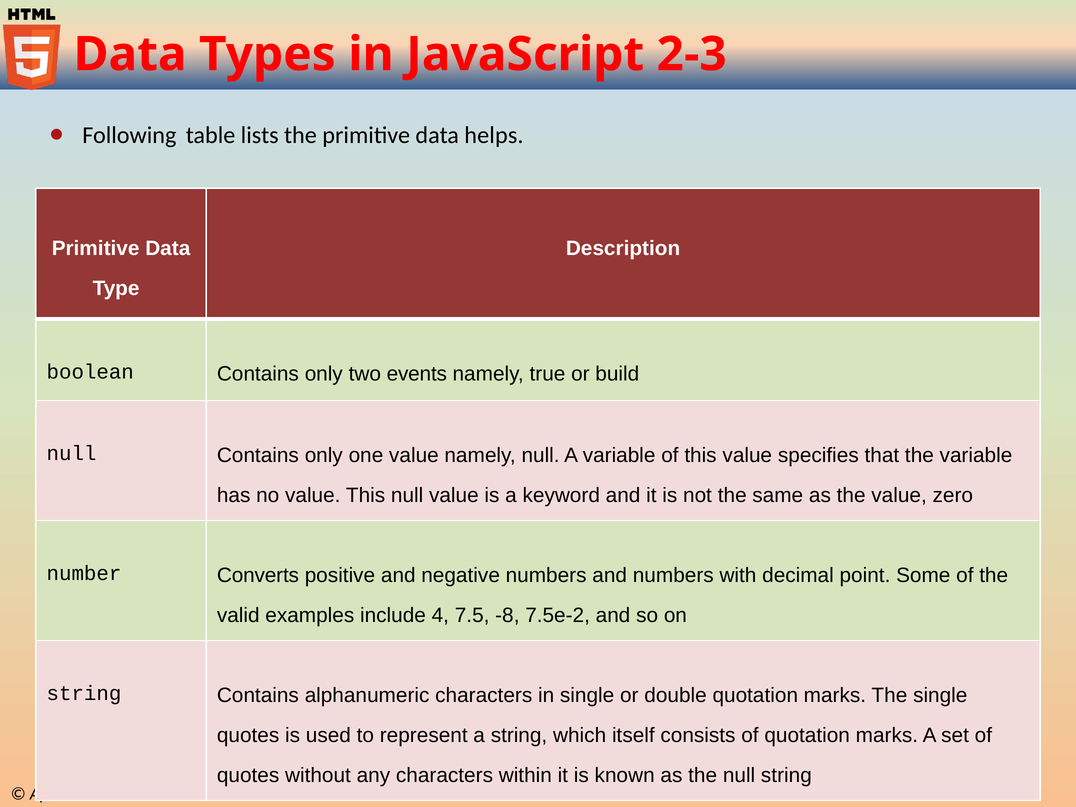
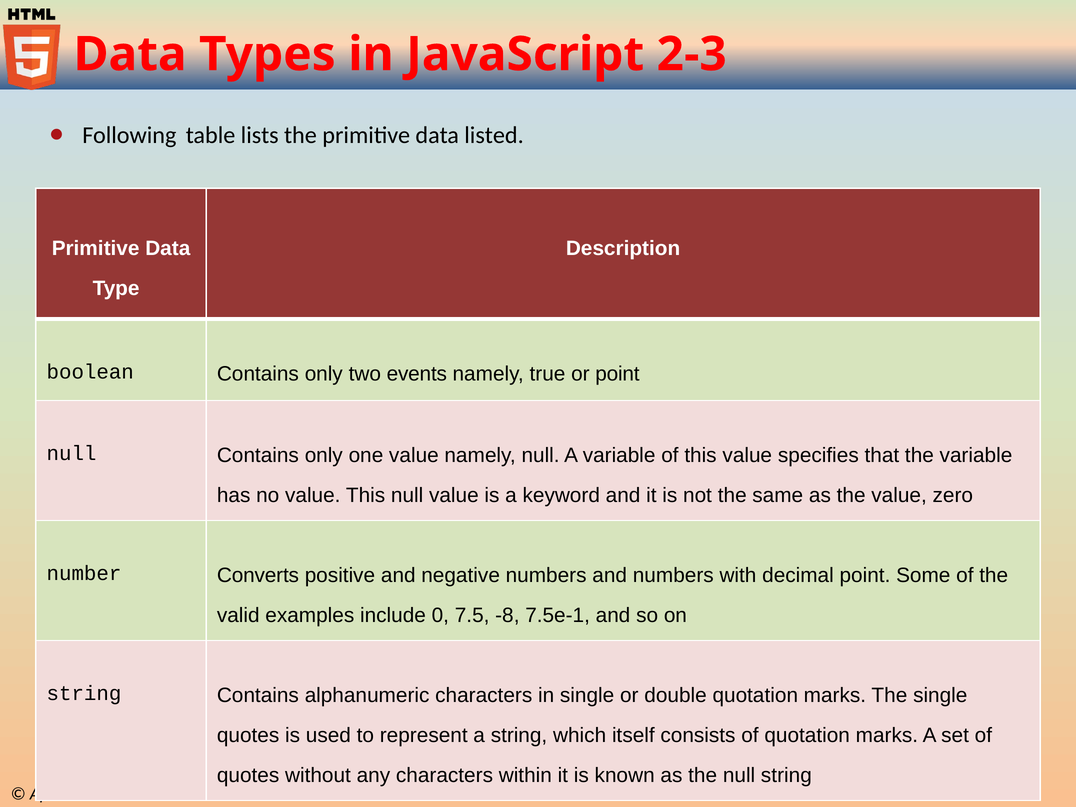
helps: helps -> listed (494, 135)
or build: build -> point (617, 374)
4: 4 -> 0 (440, 615)
7.5e-2: 7.5e-2 -> 7.5e-1 (558, 615)
